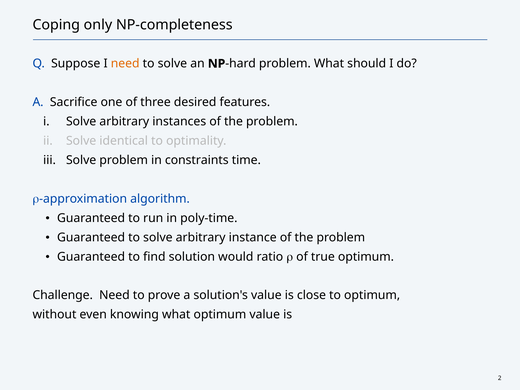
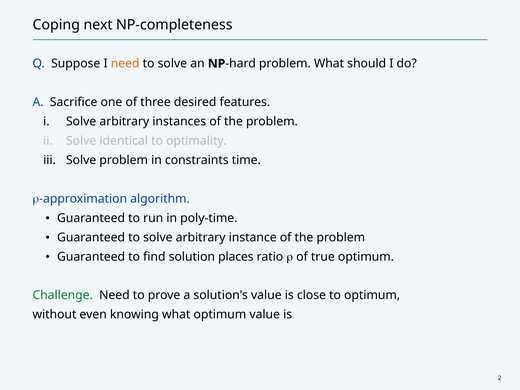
only: only -> next (98, 25)
would: would -> places (236, 257)
Challenge colour: black -> green (63, 295)
